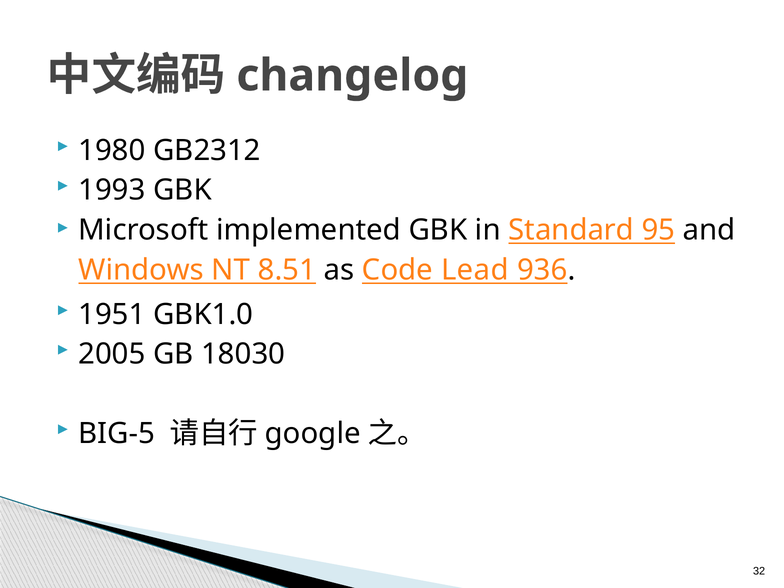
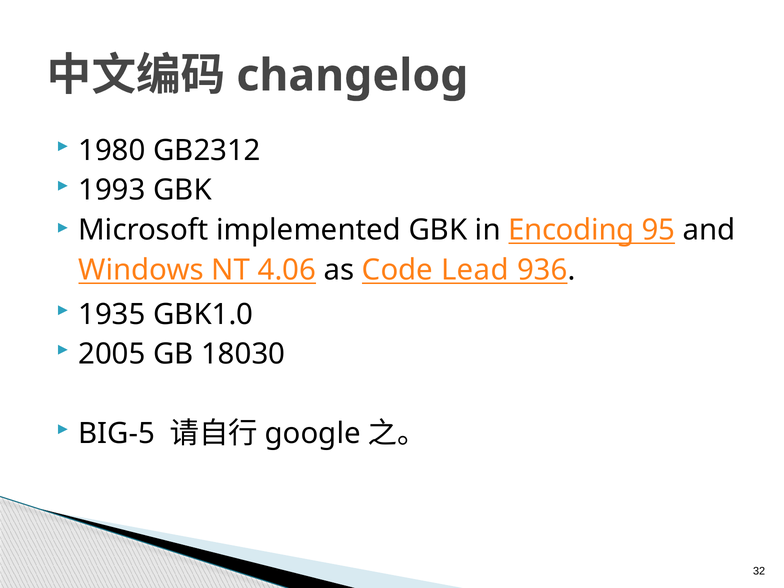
Standard: Standard -> Encoding (571, 230)
8.51: 8.51 -> 4.06 (287, 270)
1951: 1951 -> 1935 (112, 315)
